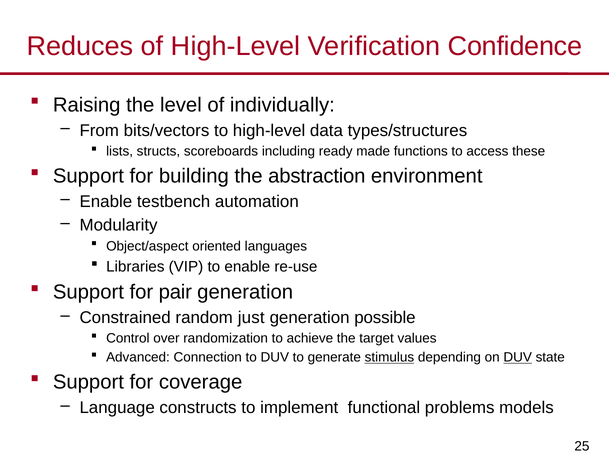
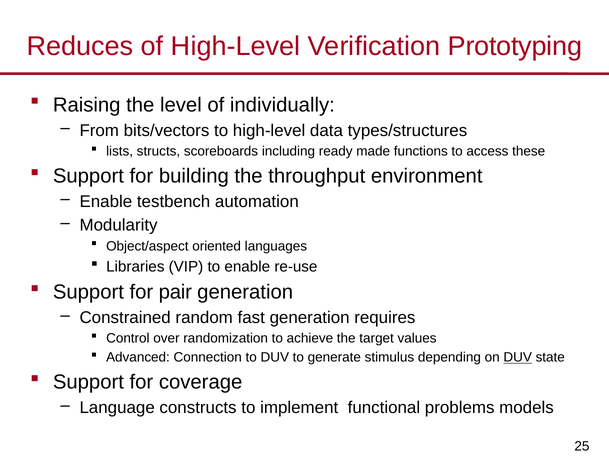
Confidence: Confidence -> Prototyping (515, 46)
abstraction: abstraction -> throughput (317, 176)
just: just -> fast (251, 318)
possible: possible -> requires (385, 318)
stimulus underline: present -> none (389, 357)
